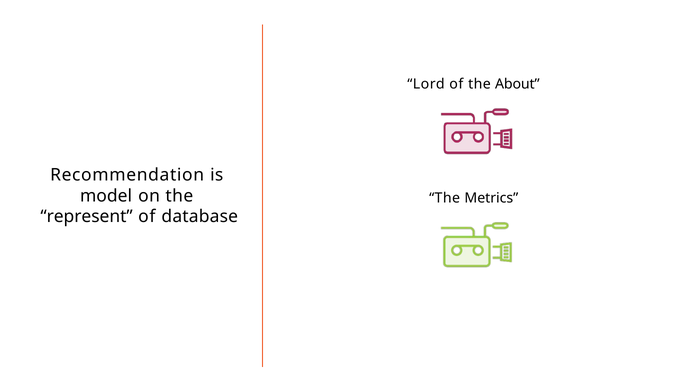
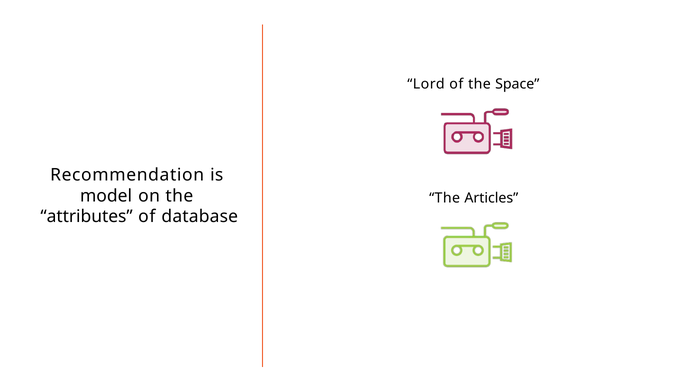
About: About -> Space (517, 84)
Metrics: Metrics -> Articles (491, 198)
represent: represent -> attributes (87, 217)
